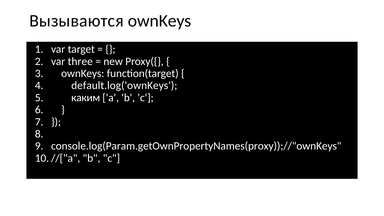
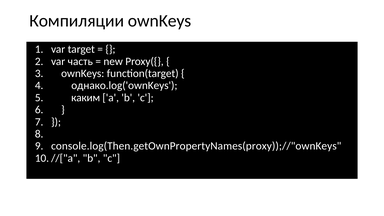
Вызываются: Вызываются -> Компиляции (77, 21)
three: three -> часть (80, 61)
default.log('ownKeys: default.log('ownKeys -> однако.log('ownKeys (124, 86)
console.log(Param.getOwnPropertyNames(proxy));//"ownKeys: console.log(Param.getOwnPropertyNames(proxy));//"ownKeys -> console.log(Then.getOwnPropertyNames(proxy));//"ownKeys (196, 146)
